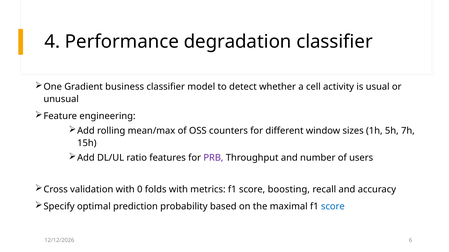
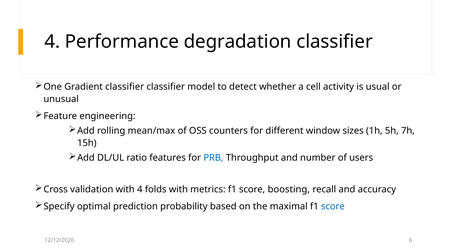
Gradient business: business -> classifier (125, 87)
PRB colour: purple -> blue (213, 158)
with 0: 0 -> 4 (140, 190)
